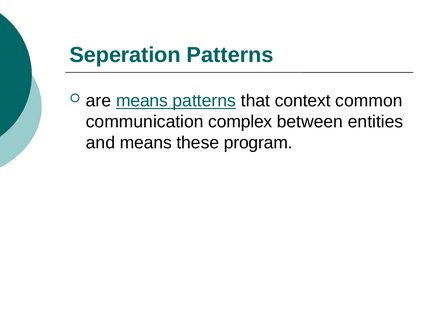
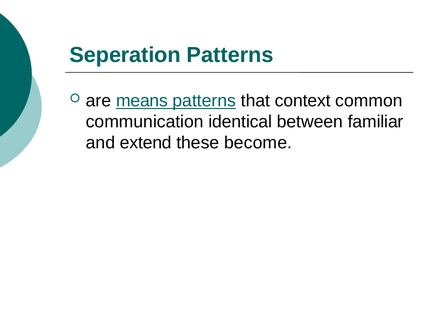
complex: complex -> identical (240, 122)
entities: entities -> familiar (376, 122)
and means: means -> extend (146, 143)
program: program -> become (258, 143)
